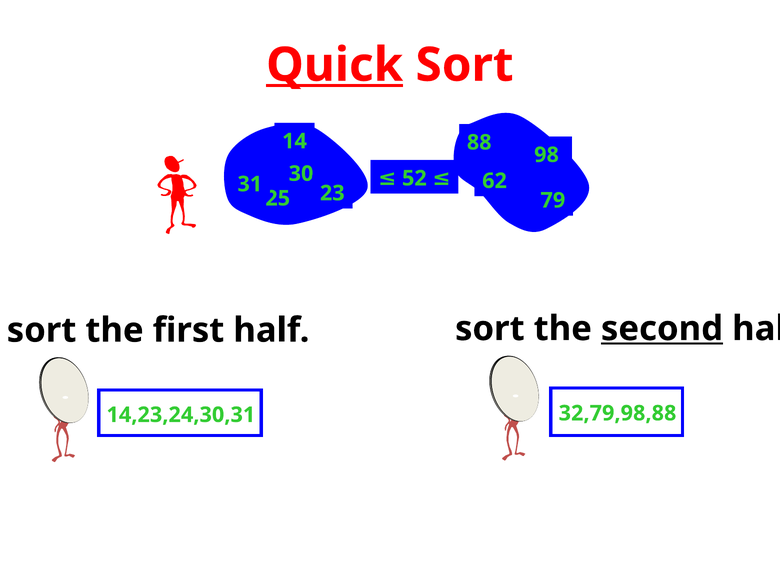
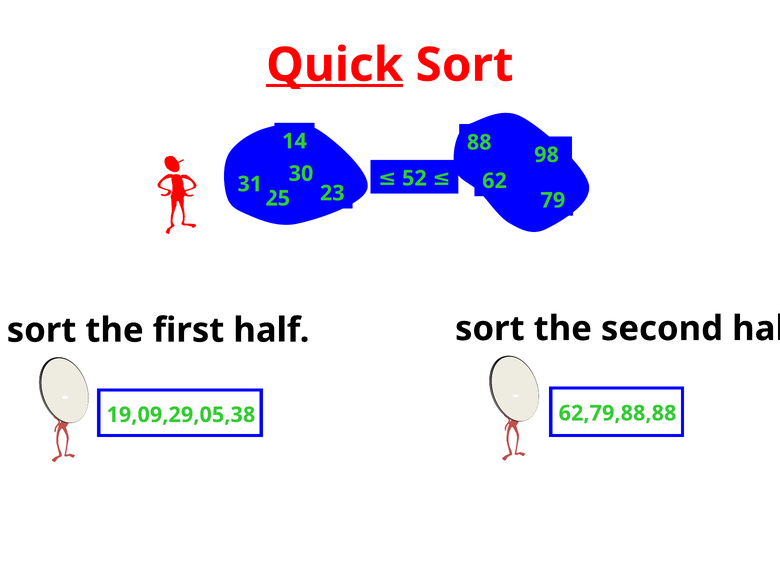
second underline: present -> none (662, 329)
32,79,98,88: 32,79,98,88 -> 62,79,88,88 (618, 413)
14,23,24,30,31: 14,23,24,30,31 -> 19,09,29,05,38 (181, 415)
